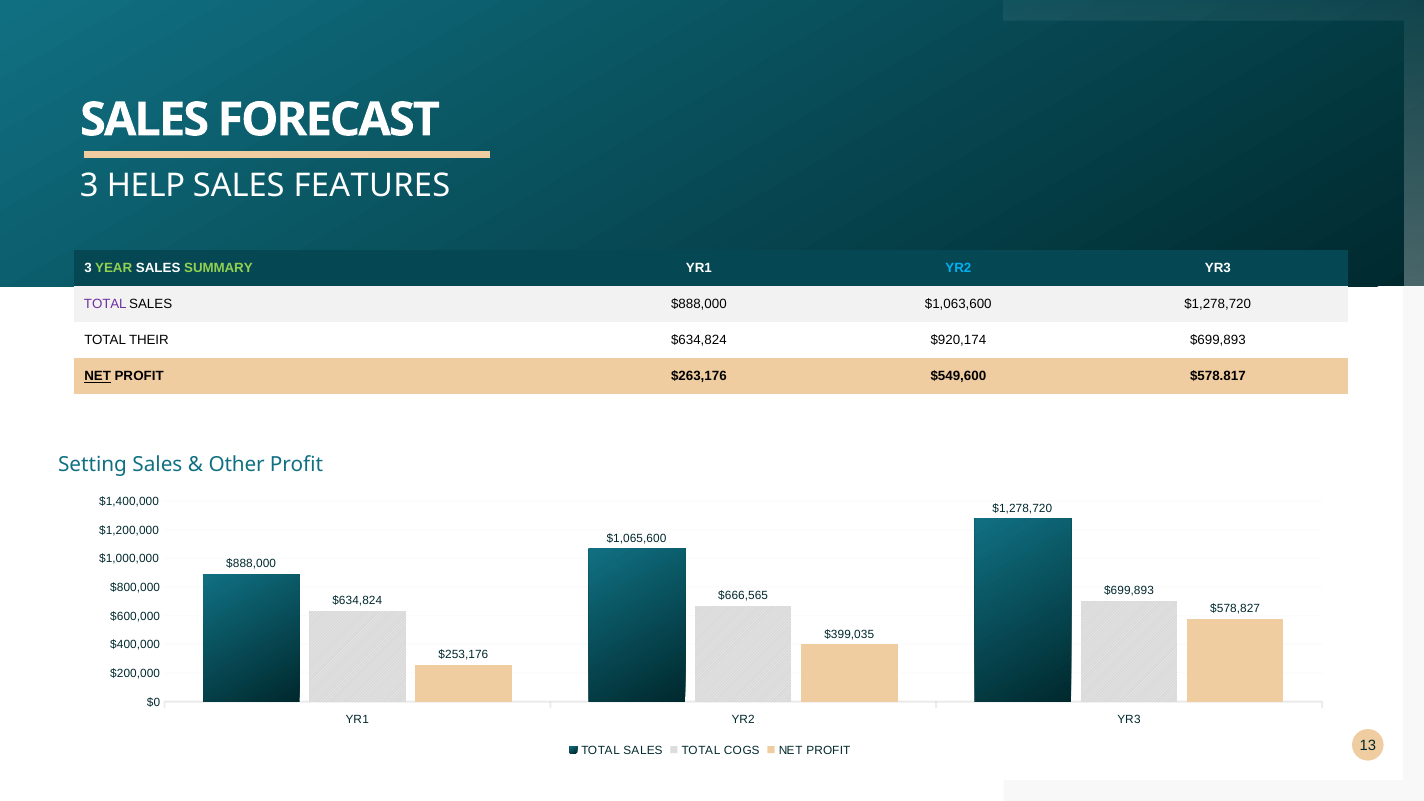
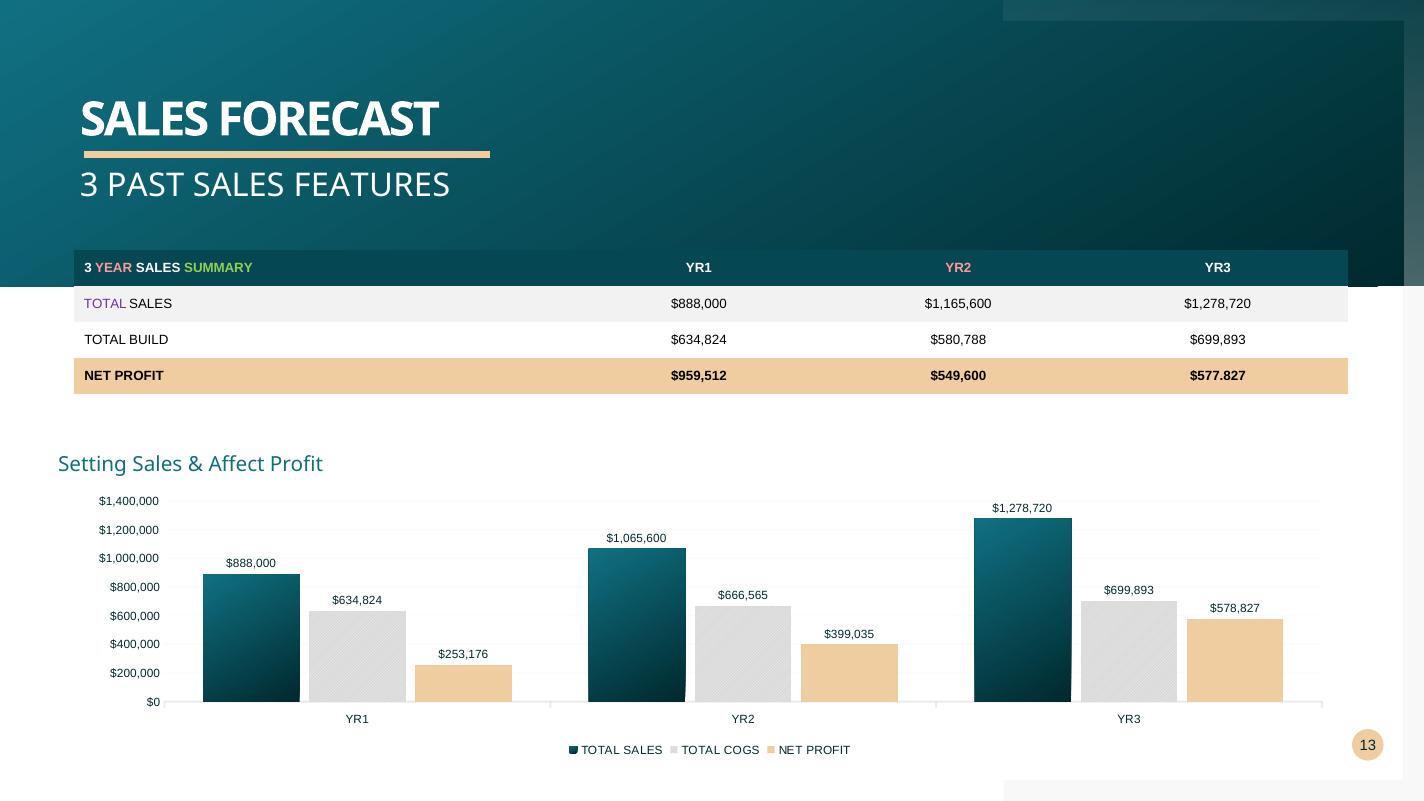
HELP: HELP -> PAST (146, 186)
YEAR colour: light green -> pink (114, 268)
YR2 colour: light blue -> pink (958, 268)
$1,063,600: $1,063,600 -> $1,165,600 (958, 304)
THEIR: THEIR -> BUILD (149, 340)
$920,174: $920,174 -> $580,788 (958, 340)
NET underline: present -> none (98, 376)
$263,176: $263,176 -> $959,512 (699, 376)
$578.817: $578.817 -> $577.827 (1218, 376)
Other: Other -> Affect (237, 465)
